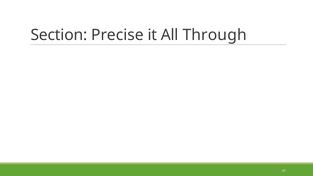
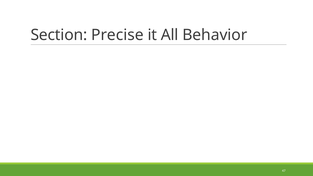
Through: Through -> Behavior (215, 35)
